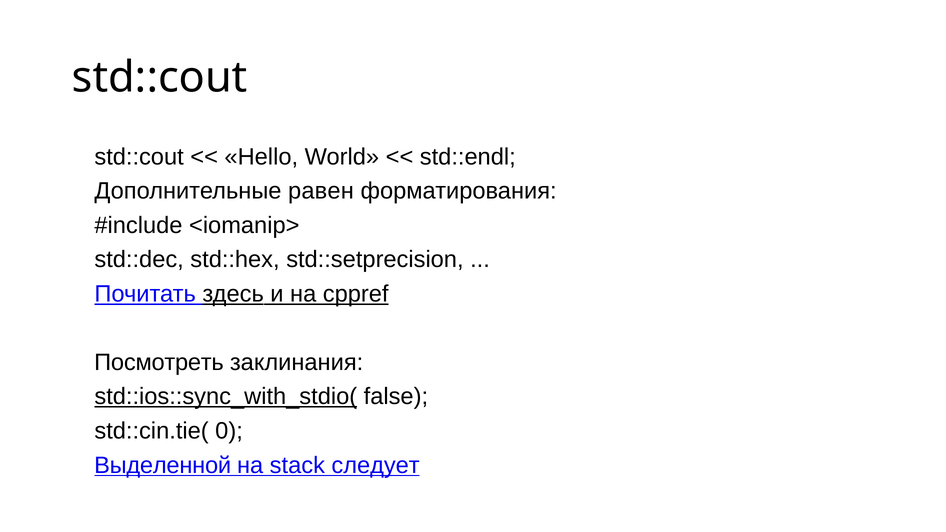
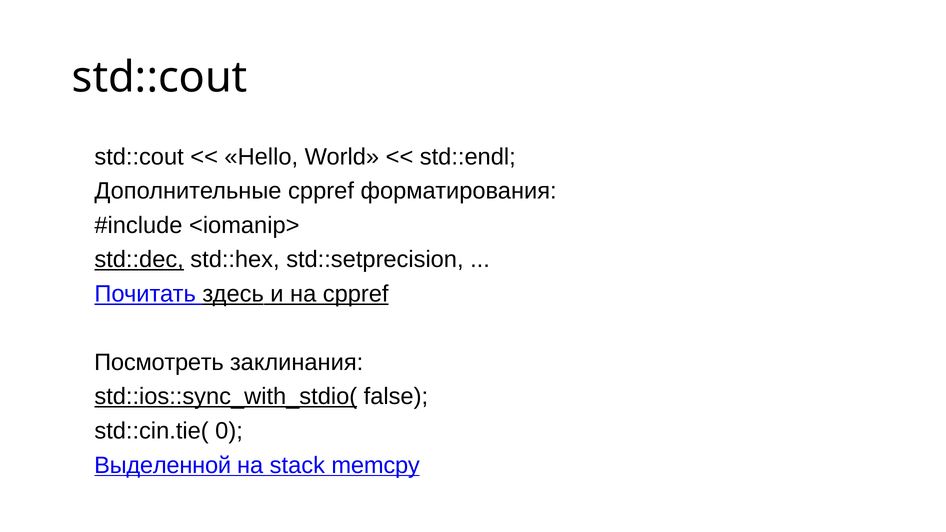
Дополнительные равен: равен -> cppref (321, 191)
std::dec underline: none -> present (139, 260)
следует: следует -> memcpy (376, 465)
